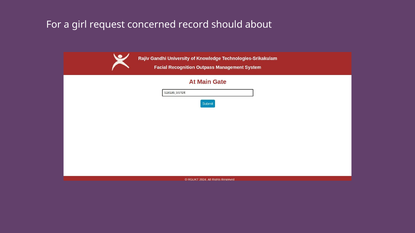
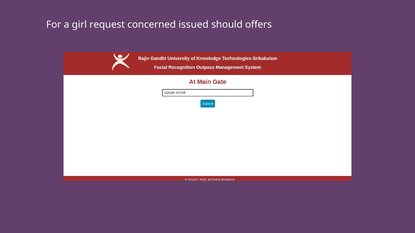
record: record -> issued (194, 25)
about: about -> offers (258, 25)
